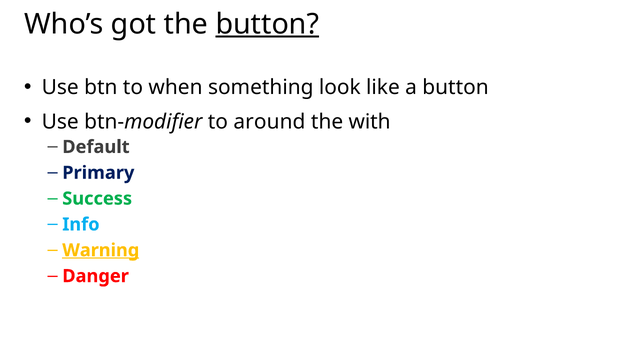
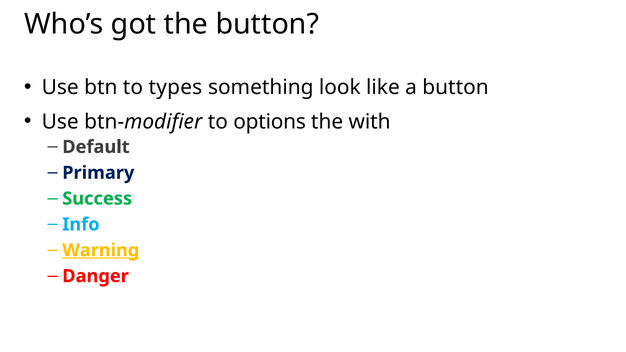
button underline: present -> none (267, 24)
when: when -> types (175, 88)
around: around -> options (270, 122)
